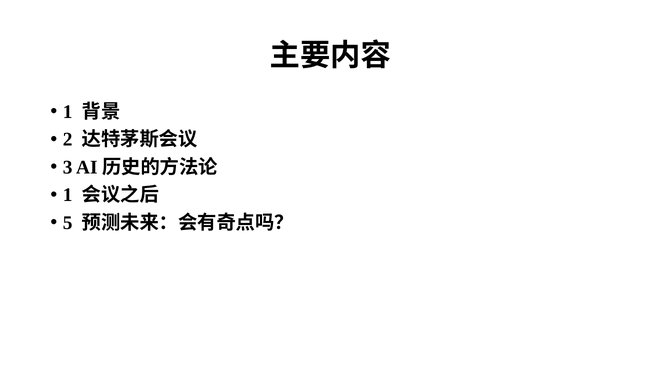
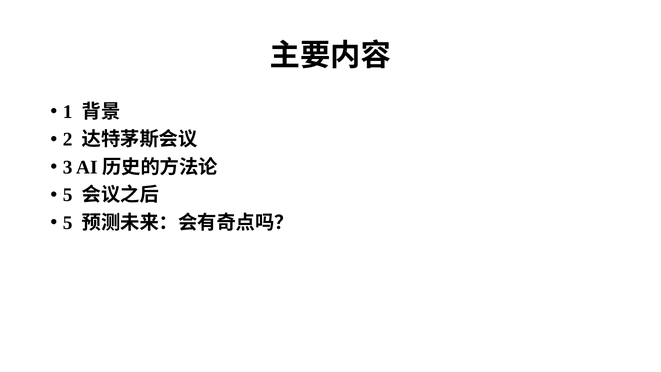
1: 1 -> 5 (68, 195)
